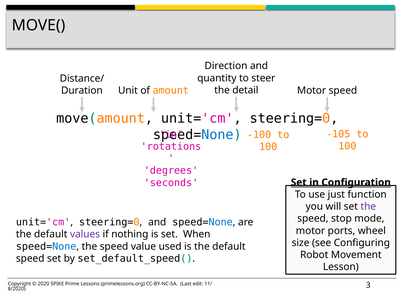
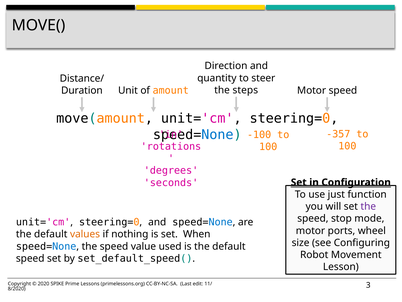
detail: detail -> steps (245, 90)
-105: -105 -> -357 (338, 134)
values colour: purple -> orange (85, 234)
